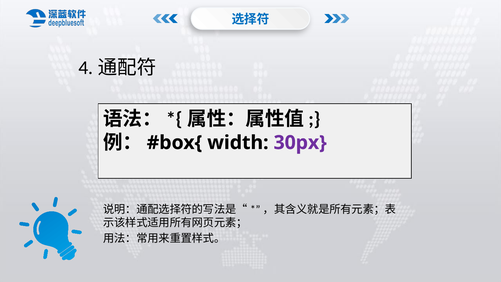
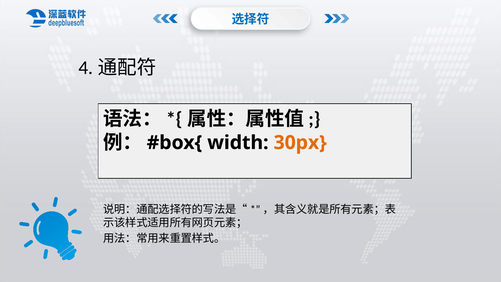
30px colour: purple -> orange (300, 143)
